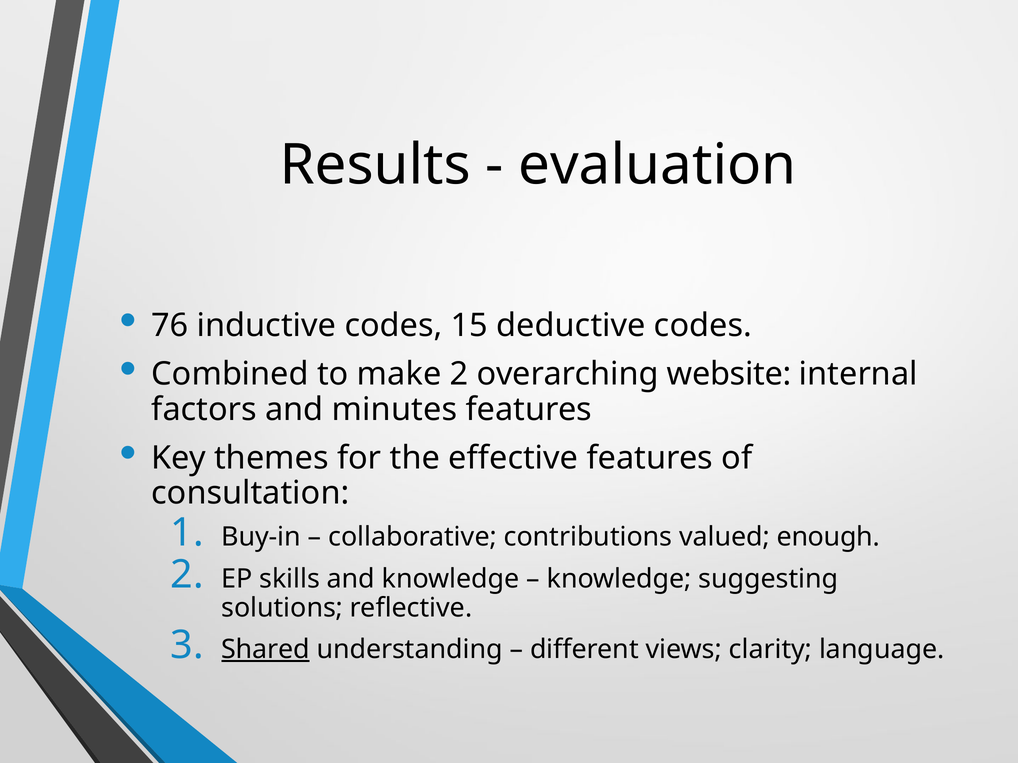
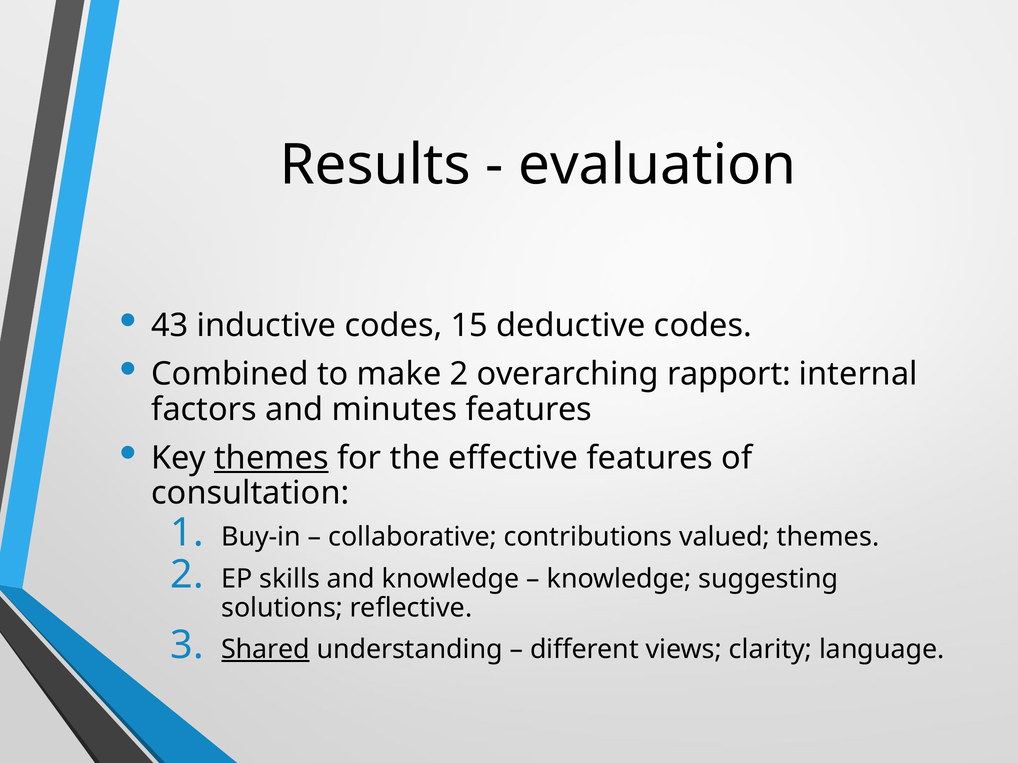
76: 76 -> 43 (170, 326)
website: website -> rapport (729, 374)
themes underline: none -> present (271, 458)
valued enough: enough -> themes (828, 537)
